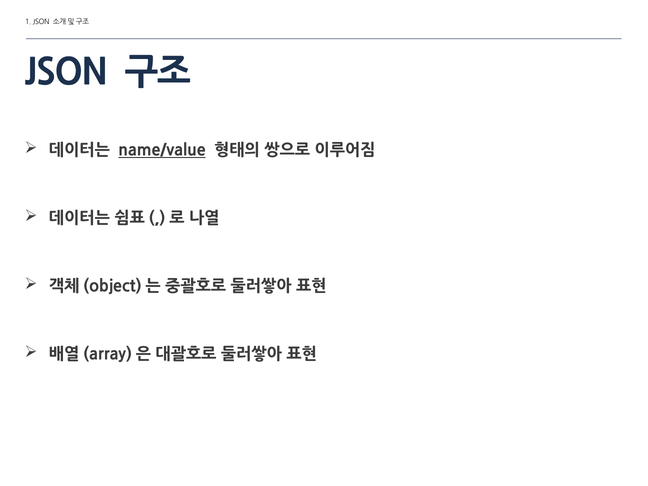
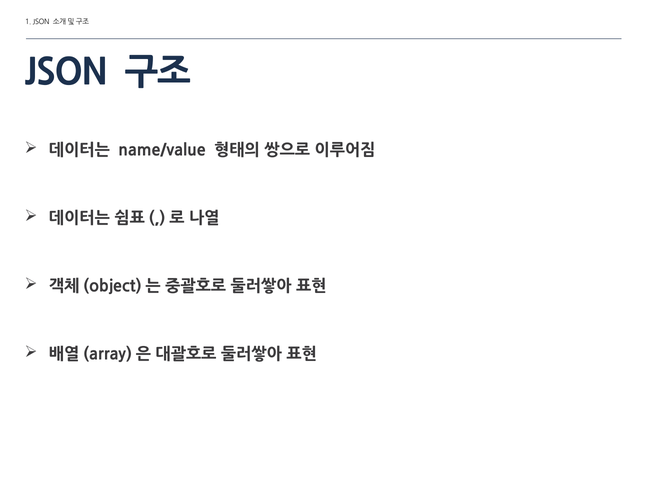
name/value underline: present -> none (162, 150)
